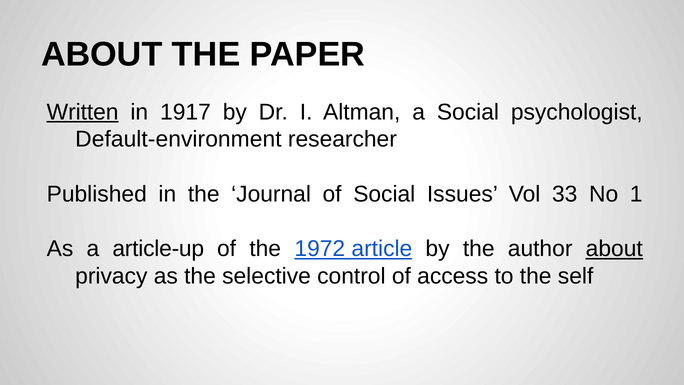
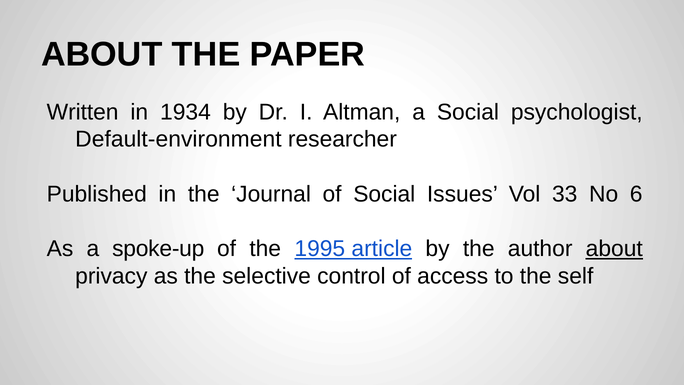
Written underline: present -> none (83, 112)
1917: 1917 -> 1934 (185, 112)
1: 1 -> 6 (636, 194)
article-up: article-up -> spoke-up (158, 249)
1972: 1972 -> 1995 (320, 249)
